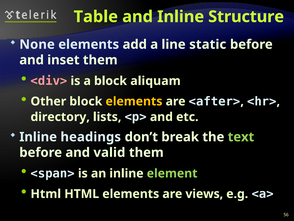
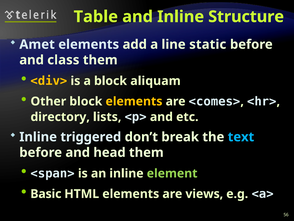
None: None -> Amet (37, 44)
inset: inset -> class (63, 60)
<div> colour: pink -> yellow (49, 81)
<after>: <after> -> <comes> (215, 101)
headings: headings -> triggered (91, 137)
text colour: light green -> light blue (241, 137)
valid: valid -> head (109, 152)
Html: Html -> Basic (46, 193)
